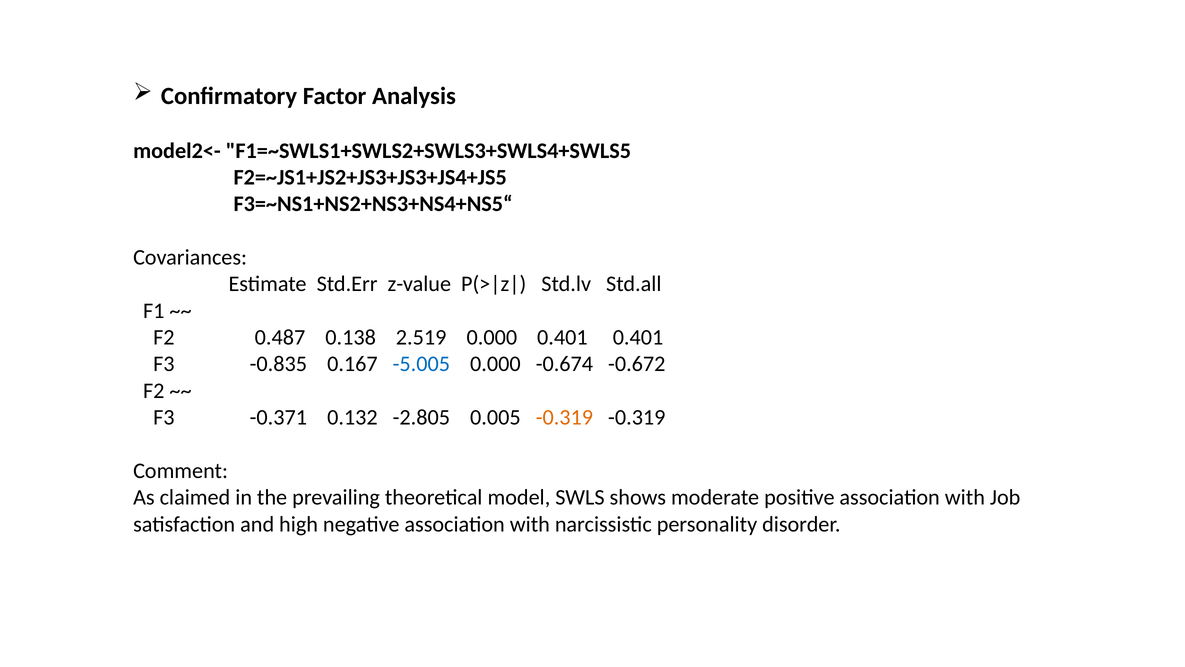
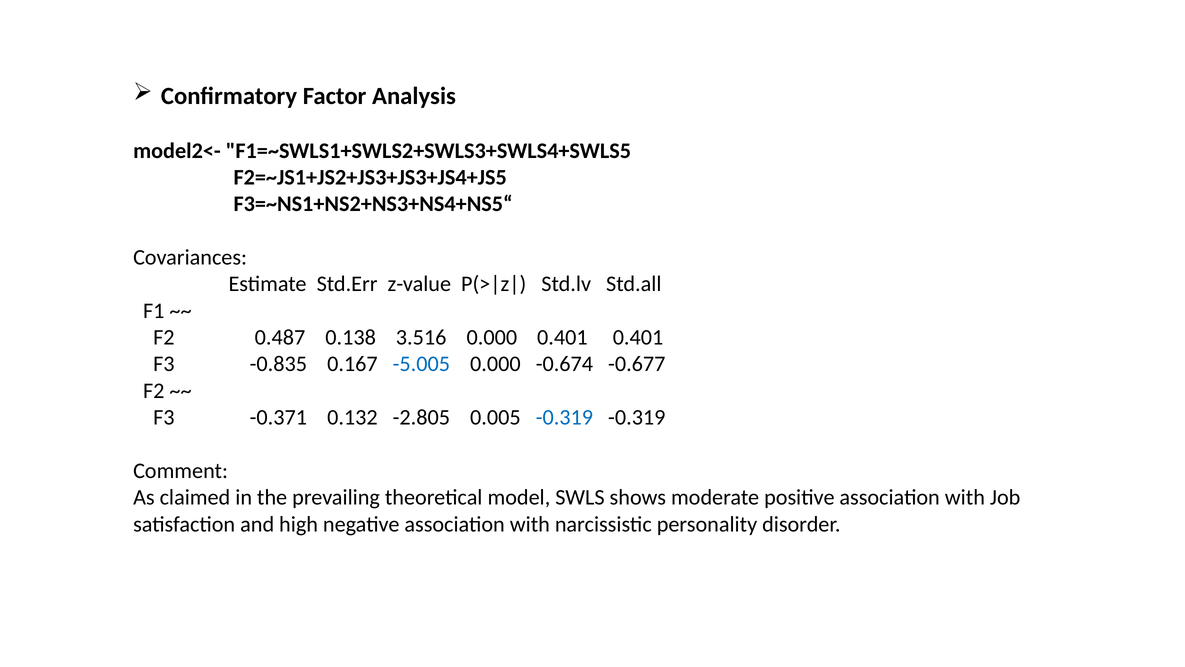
2.519: 2.519 -> 3.516 (421, 337)
-0.672: -0.672 -> -0.677 (637, 364)
-0.319 colour: orange -> blue (564, 417)
